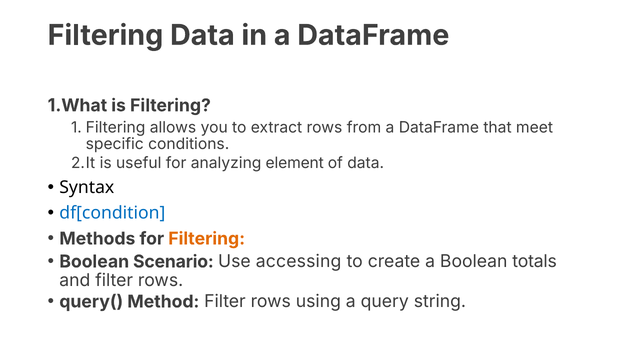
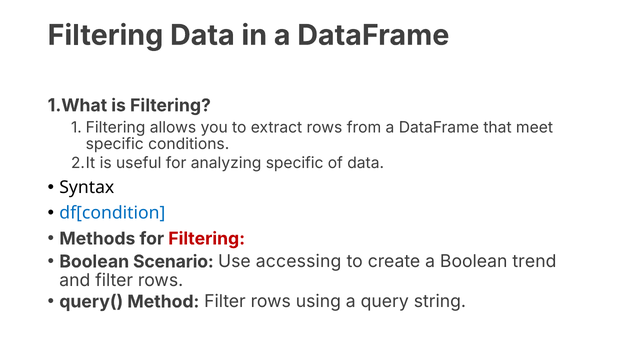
analyzing element: element -> specific (295, 163)
Filtering colour: orange -> red (207, 238)
totals: totals -> trend (534, 261)
